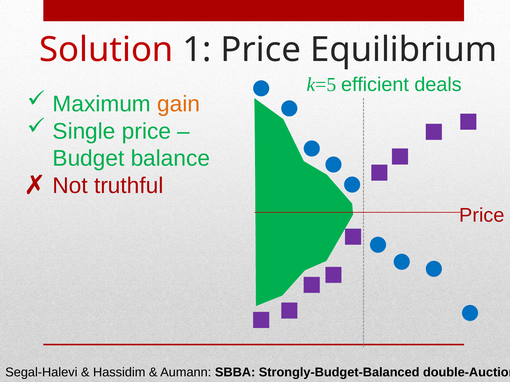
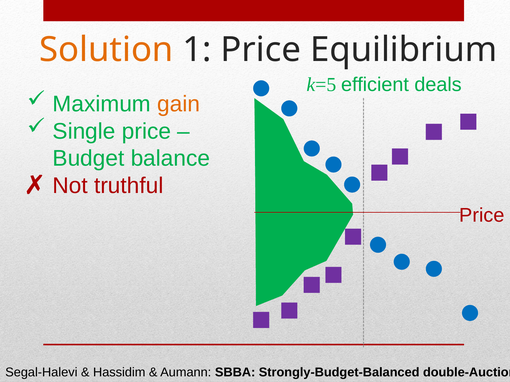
Solution colour: red -> orange (106, 50)
